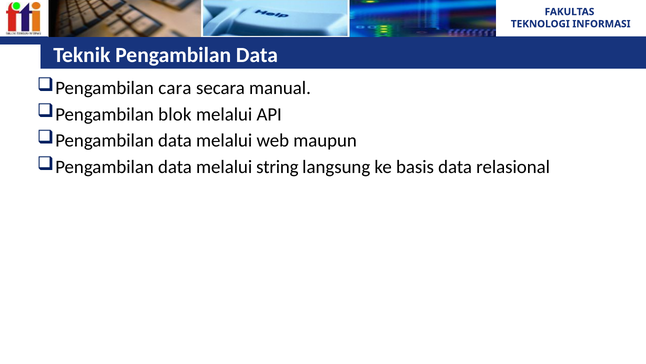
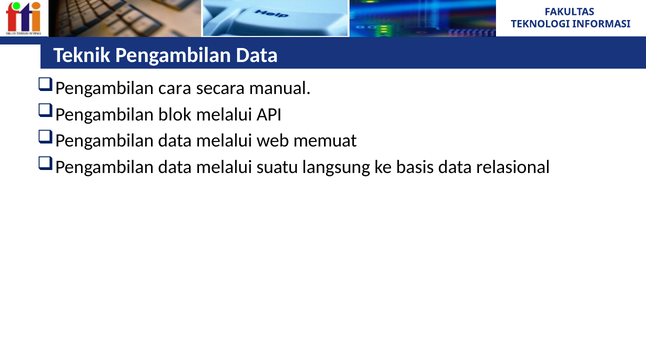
maupun: maupun -> memuat (325, 141)
string: string -> suatu (277, 167)
